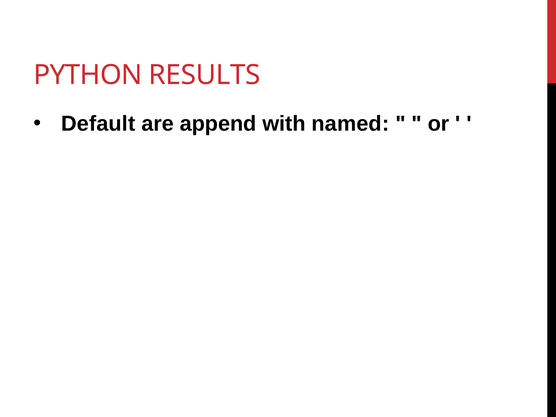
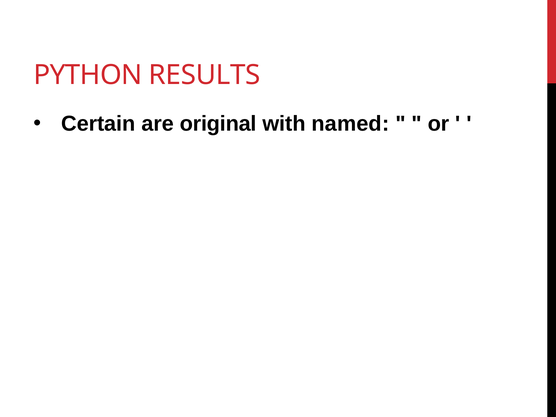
Default: Default -> Certain (98, 124)
append: append -> original (218, 124)
